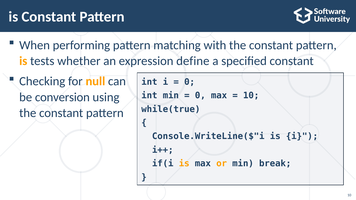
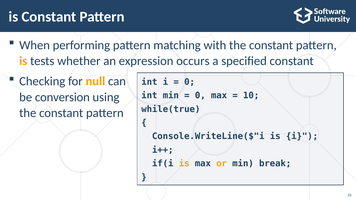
define: define -> occurs (193, 61)
